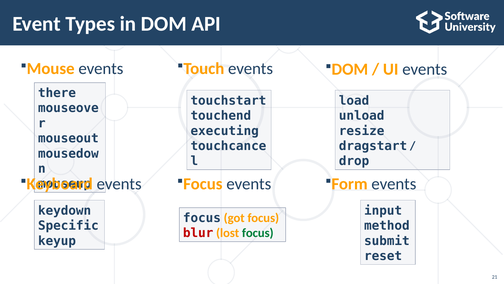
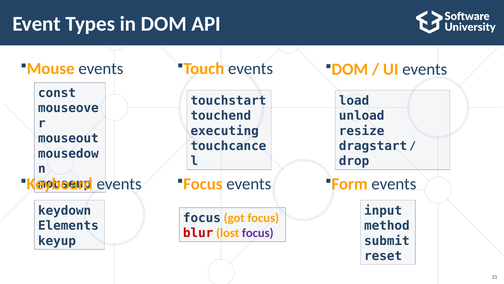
there: there -> const (57, 93)
Specific: Specific -> Elements (68, 225)
focus colour: green -> purple (258, 233)
